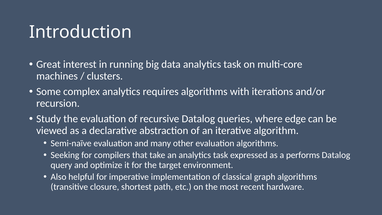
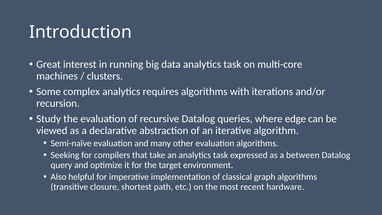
performs: performs -> between (303, 155)
